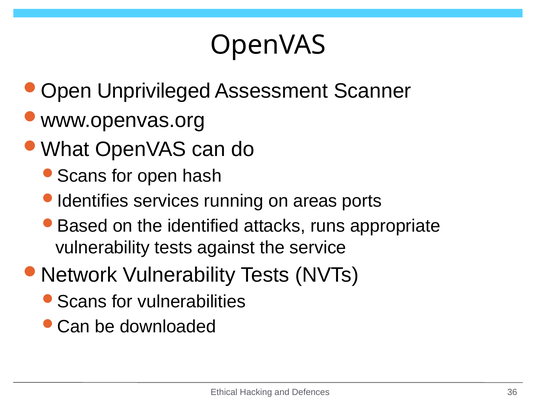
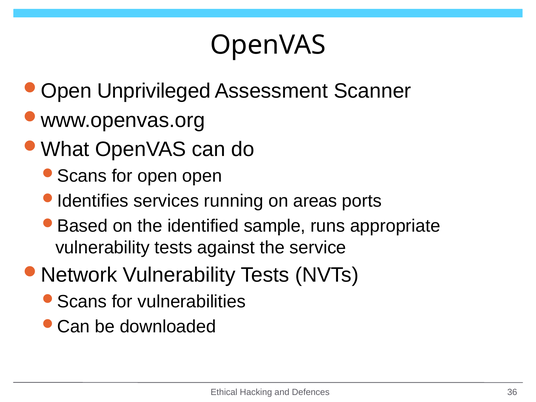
open hash: hash -> open (202, 176)
attacks: attacks -> sample (275, 226)
